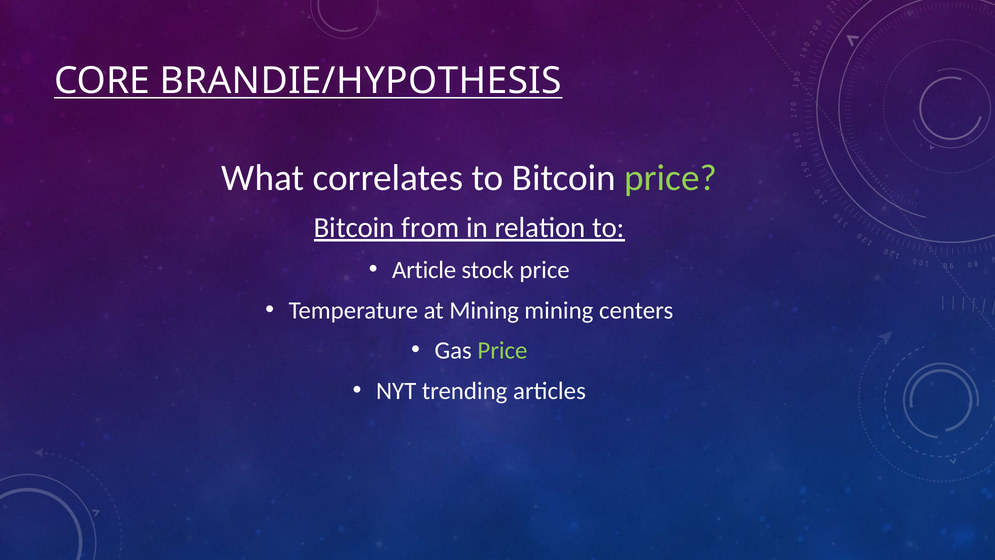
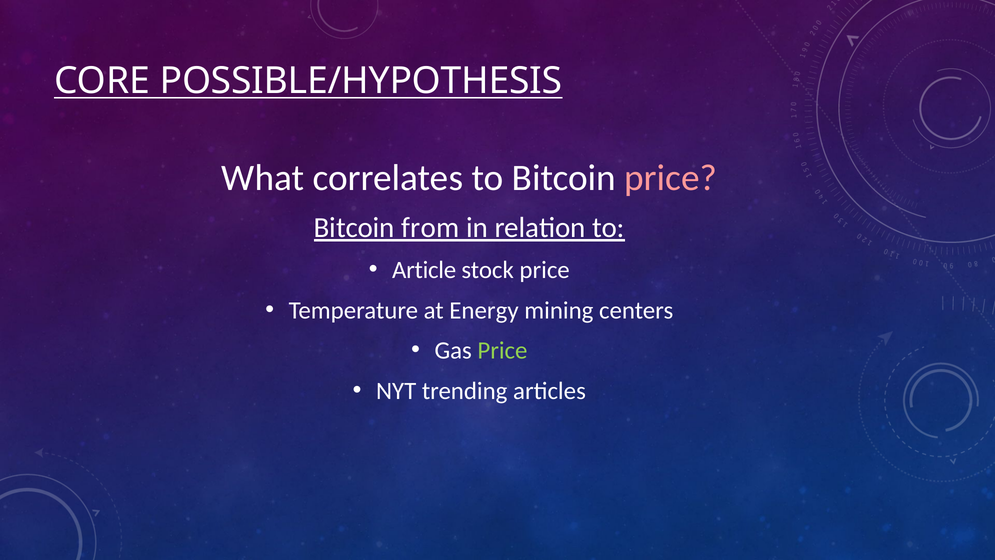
BRANDIE/HYPOTHESIS: BRANDIE/HYPOTHESIS -> POSSIBLE/HYPOTHESIS (361, 81)
price colour: light green -> pink (671, 178)
at Mining: Mining -> Energy (484, 310)
